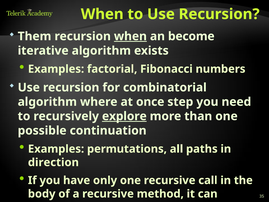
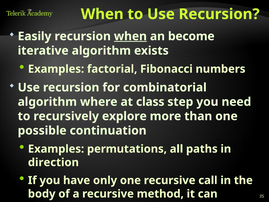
Them: Them -> Easily (35, 36)
once: once -> class (150, 102)
explore underline: present -> none (124, 116)
